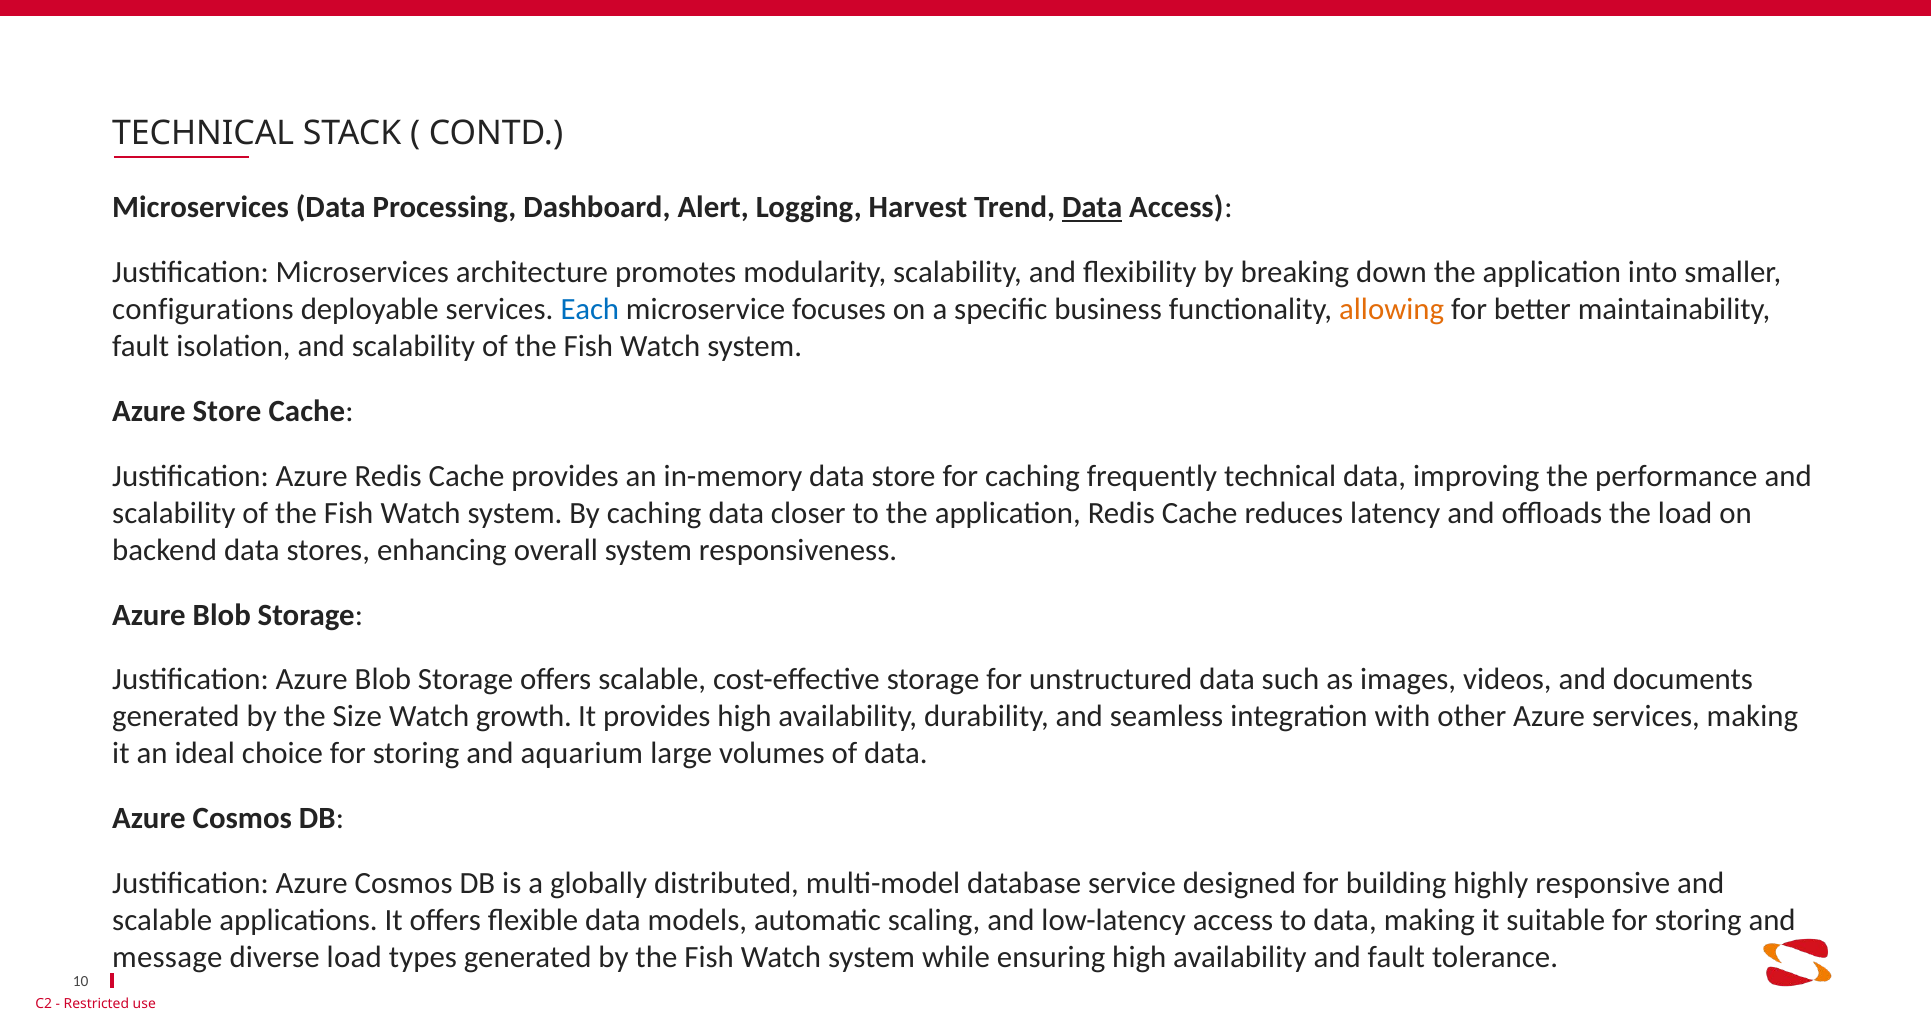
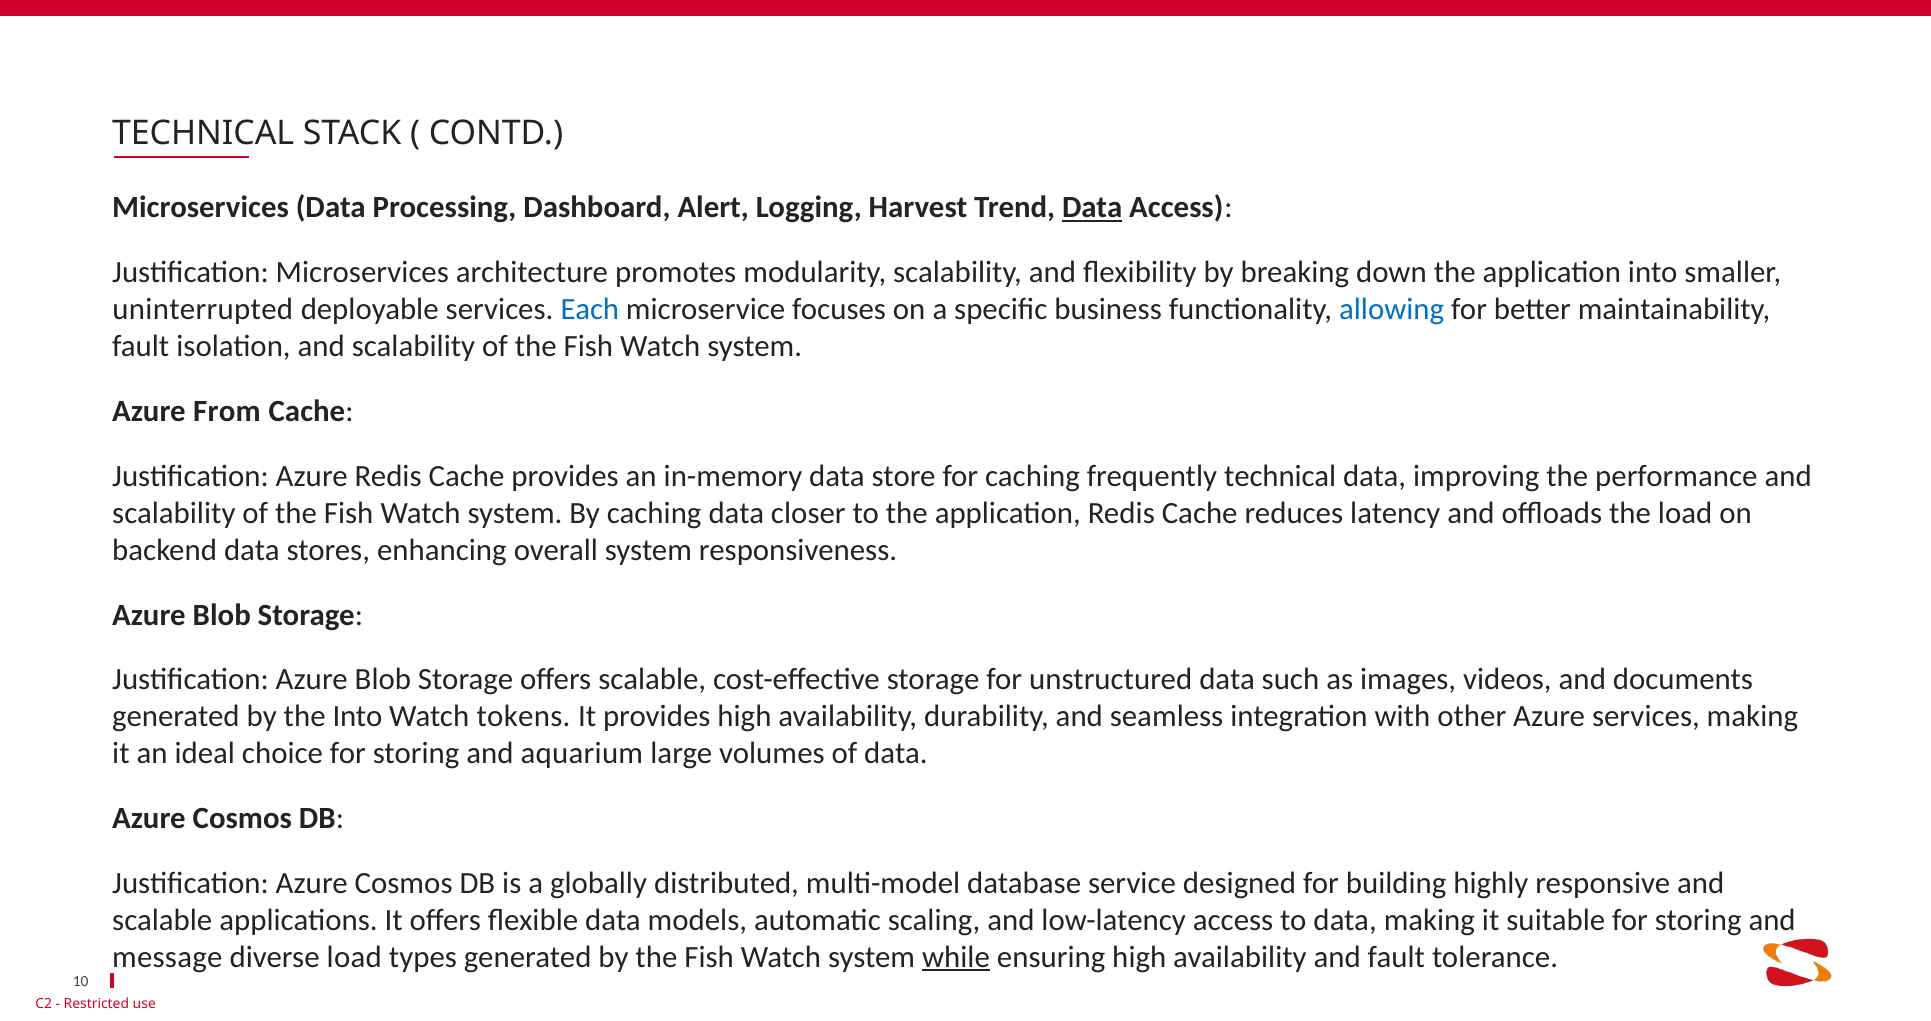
configurations: configurations -> uninterrupted (203, 310)
allowing colour: orange -> blue (1392, 310)
Azure Store: Store -> From (227, 411)
the Size: Size -> Into (357, 717)
growth: growth -> tokens (524, 717)
while underline: none -> present (956, 957)
